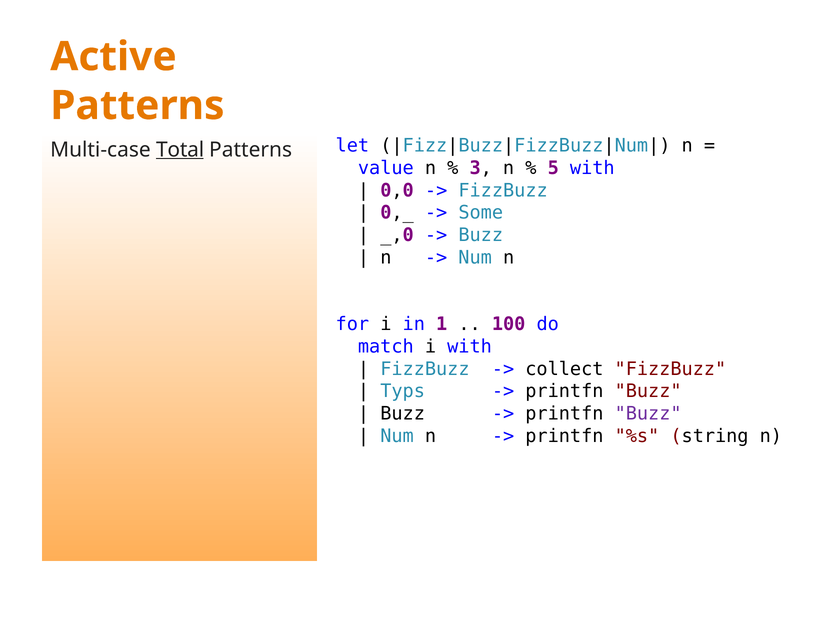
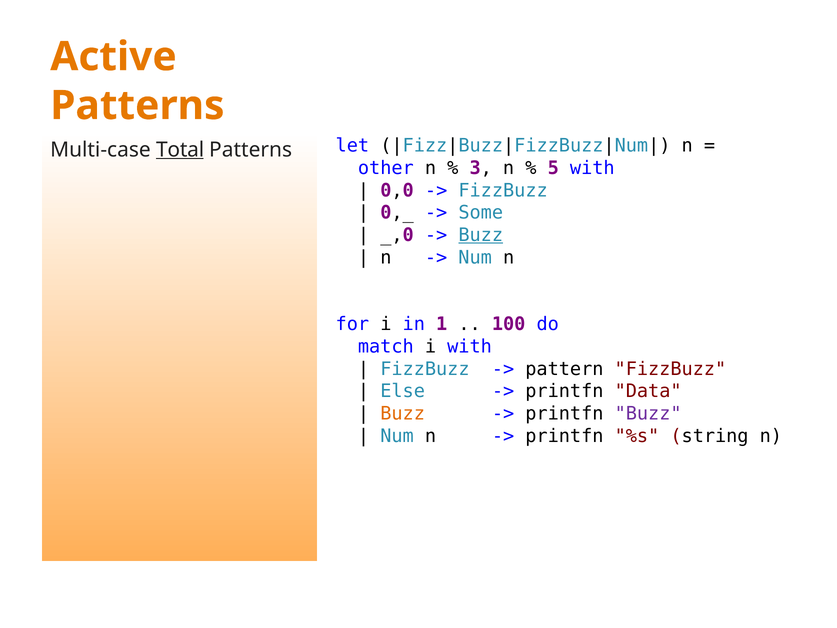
value: value -> other (386, 168)
Buzz underline: none -> present (481, 235)
collect: collect -> pattern (564, 369)
Typs: Typs -> Else (403, 391)
Buzz: Buzz -> Data (648, 391)
Buzz colour: black -> orange (403, 413)
